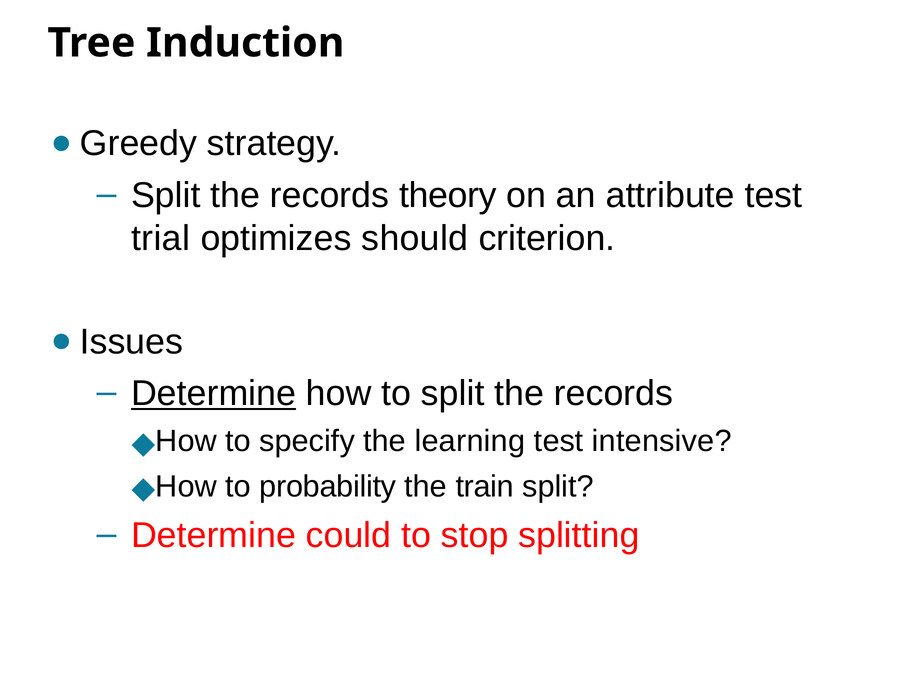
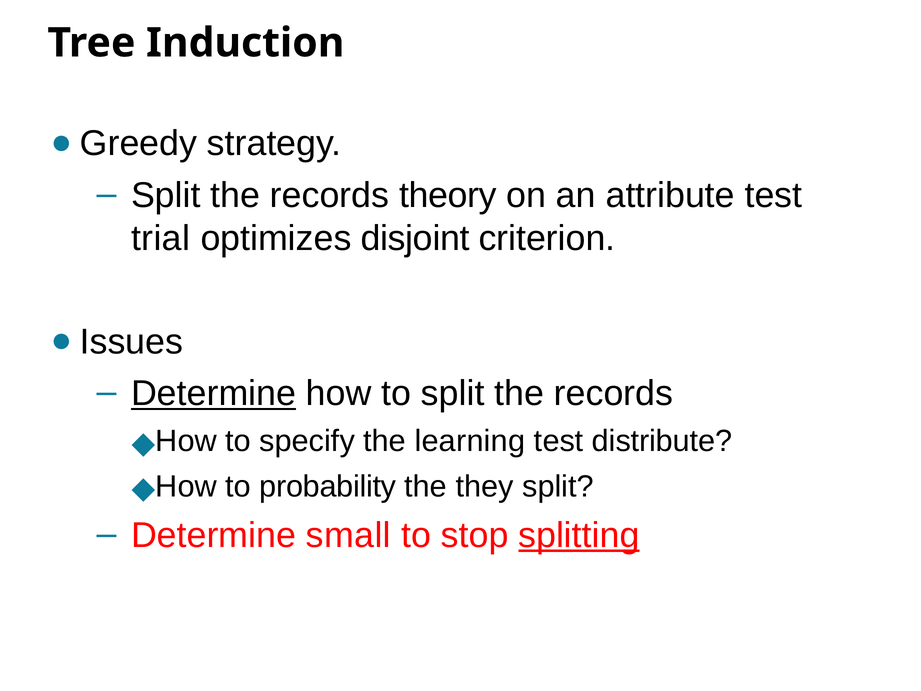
should: should -> disjoint (415, 238)
intensive: intensive -> distribute (662, 441)
train: train -> they (485, 486)
could: could -> small (348, 535)
splitting underline: none -> present (579, 535)
